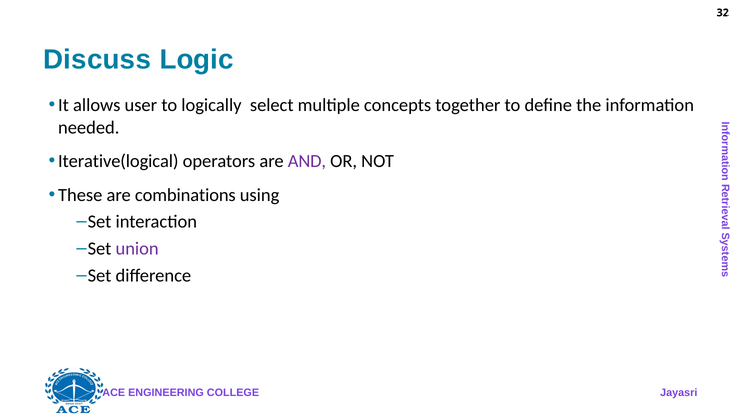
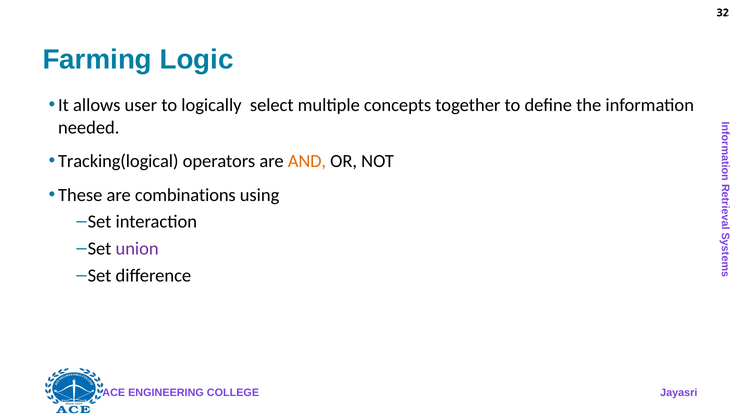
Discuss: Discuss -> Farming (97, 59)
Iterative(logical: Iterative(logical -> Tracking(logical (118, 161)
AND colour: purple -> orange (307, 161)
